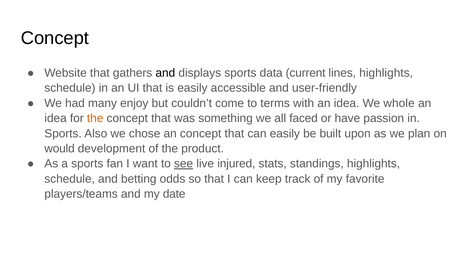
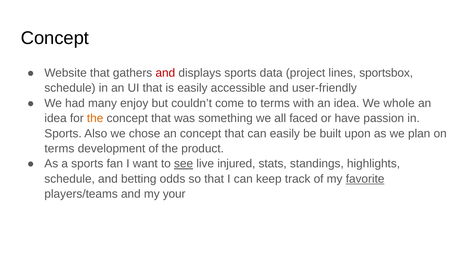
and colour: black -> red (165, 73)
current: current -> project (306, 73)
lines highlights: highlights -> sportsbox (386, 73)
would: would -> terms (59, 149)
favorite underline: none -> present (365, 179)
date: date -> your (174, 194)
